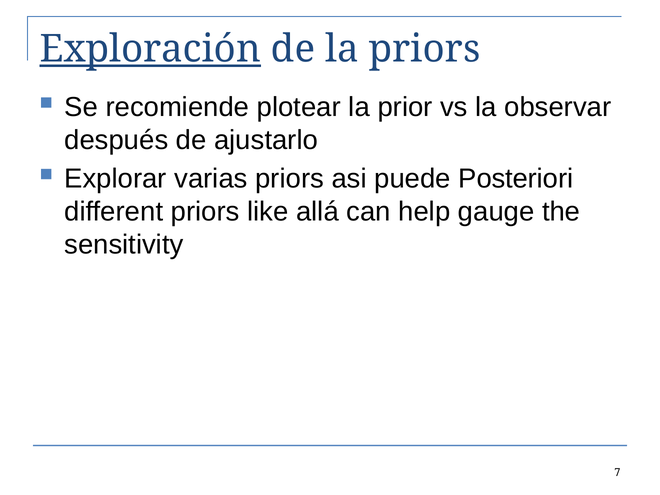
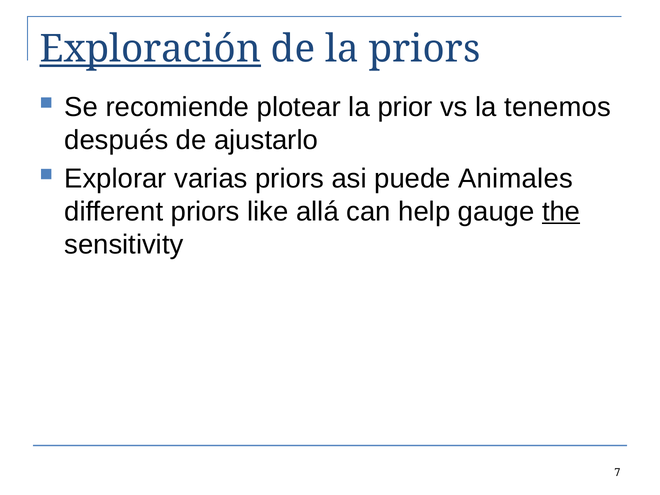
observar: observar -> tenemos (558, 107)
Posteriori: Posteriori -> Animales (516, 179)
the underline: none -> present (561, 212)
